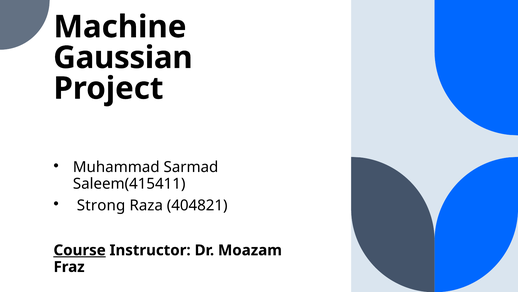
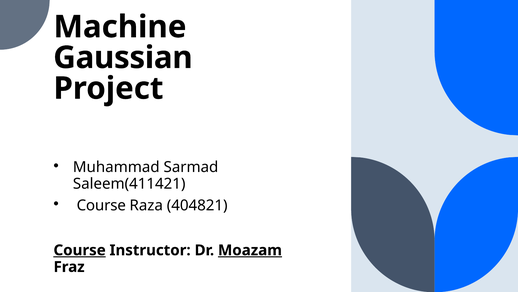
Saleem(415411: Saleem(415411 -> Saleem(411421 (129, 183)
Strong: Strong -> Course (101, 205)
Moazam underline: none -> present (250, 250)
